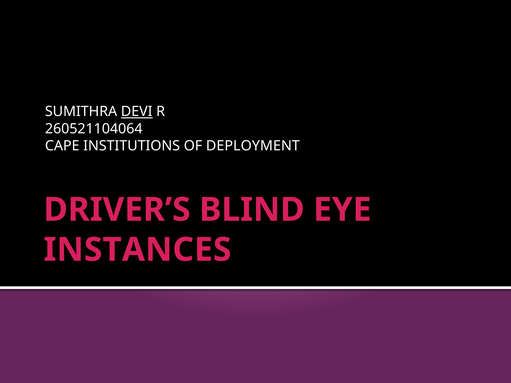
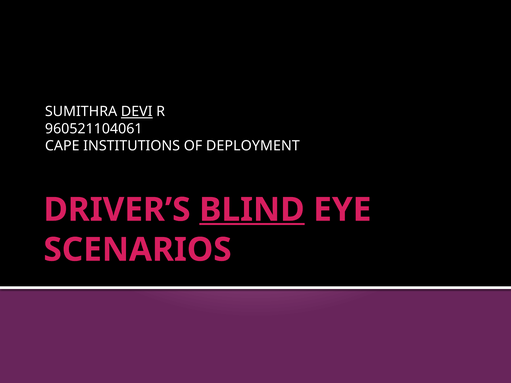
260521104064: 260521104064 -> 960521104061 (94, 129)
BLIND underline: none -> present (252, 210)
INSTANCES: INSTANCES -> SCENARIOS (138, 250)
